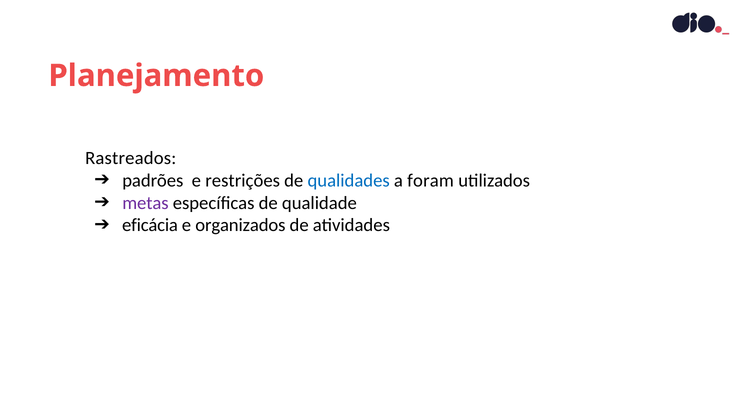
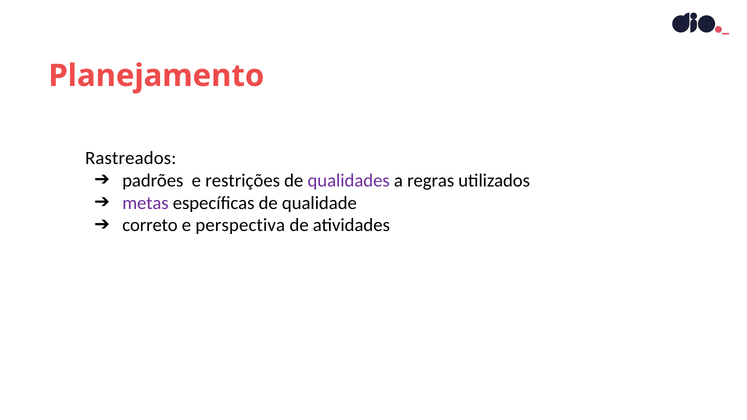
qualidades colour: blue -> purple (349, 181)
foram: foram -> regras (431, 181)
eficácia: eficácia -> correto (150, 225)
organizados: organizados -> perspectiva (240, 225)
